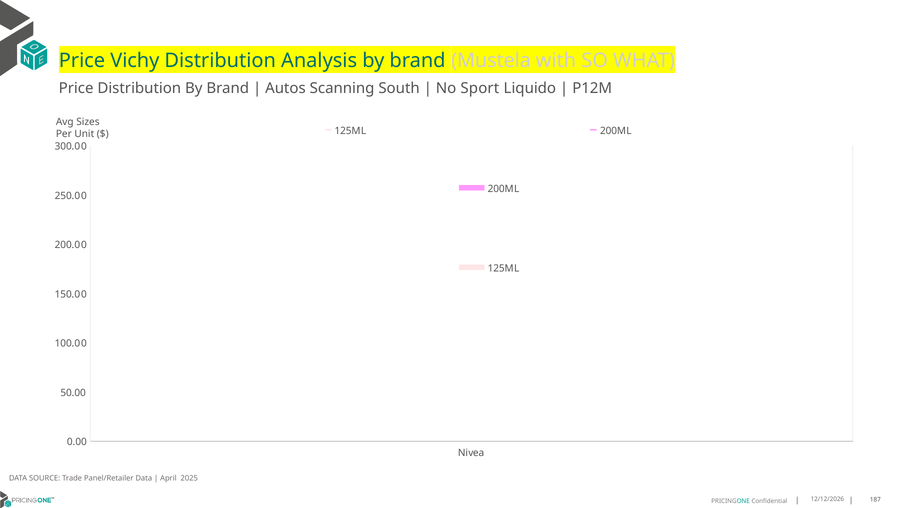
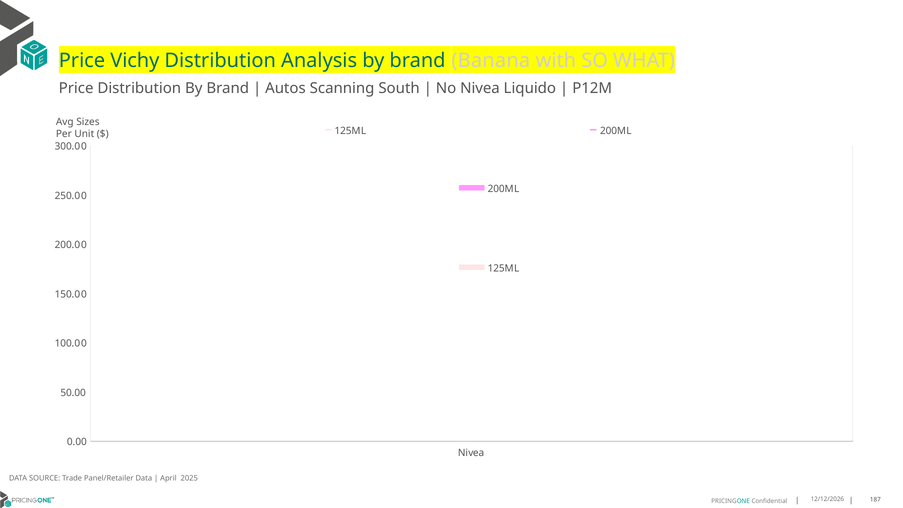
Mustela: Mustela -> Banana (491, 61)
No Sport: Sport -> Nivea (480, 88)
